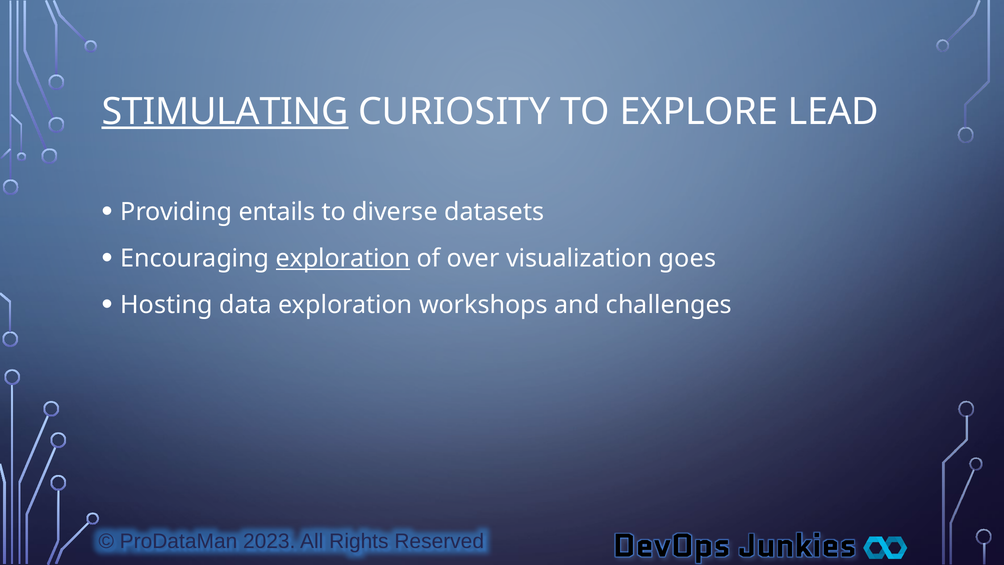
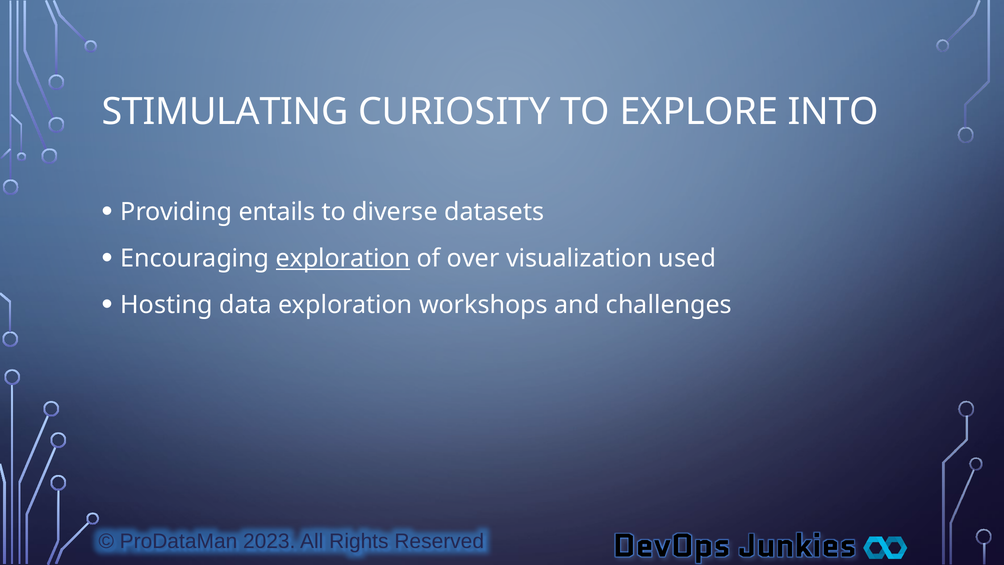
STIMULATING underline: present -> none (225, 112)
LEAD: LEAD -> INTO (833, 112)
goes: goes -> used (687, 258)
